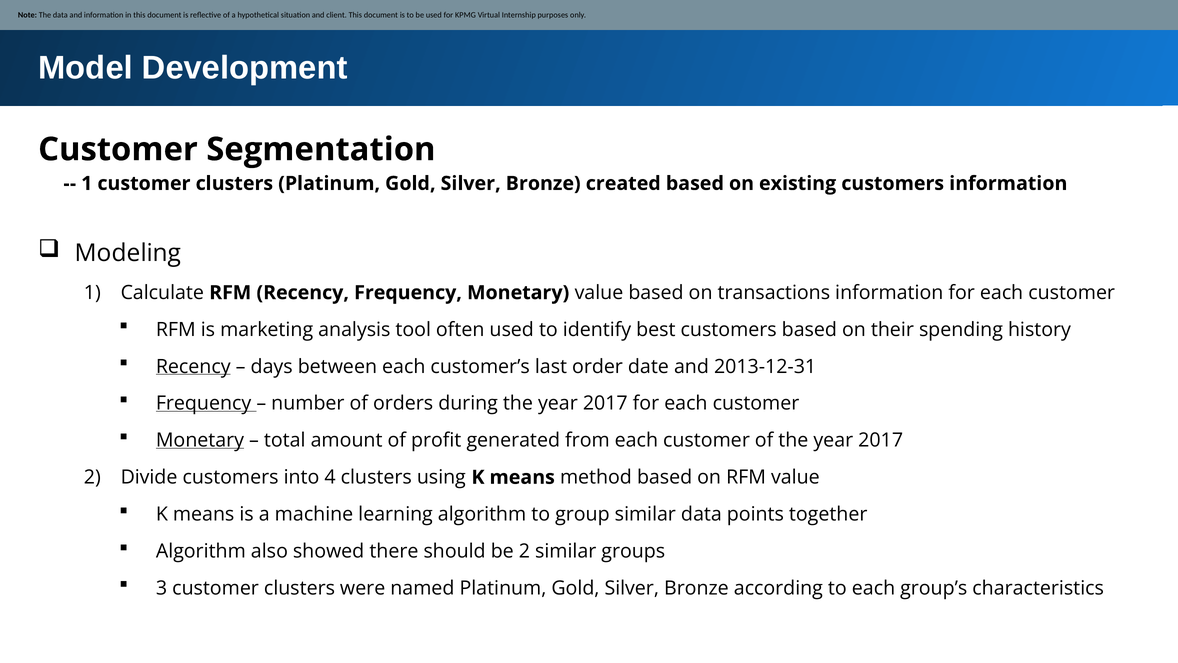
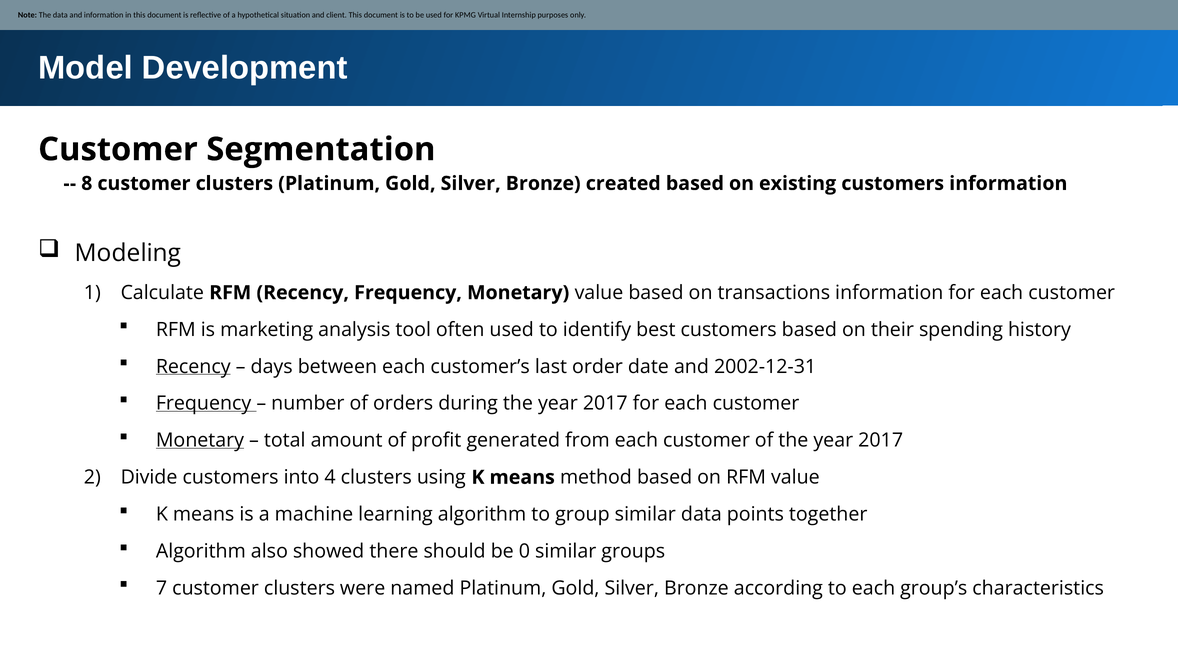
1: 1 -> 8 (87, 183)
2013-12-31: 2013-12-31 -> 2002-12-31 (765, 366)
be 2: 2 -> 0 (524, 551)
3: 3 -> 7 (162, 588)
